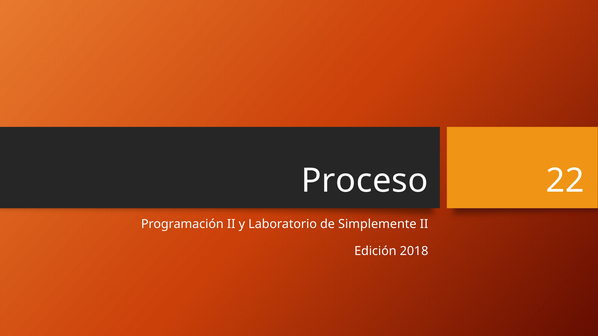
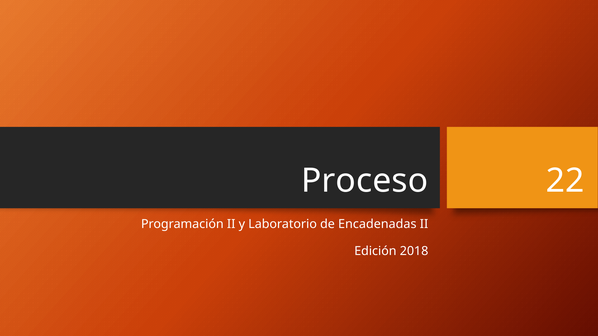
Simplemente: Simplemente -> Encadenadas (377, 224)
